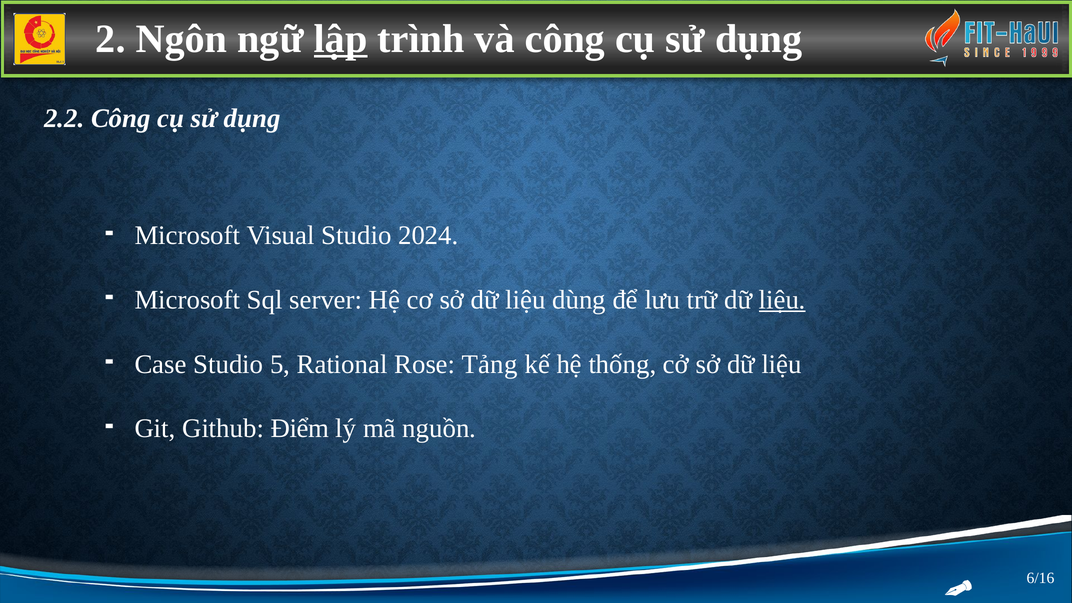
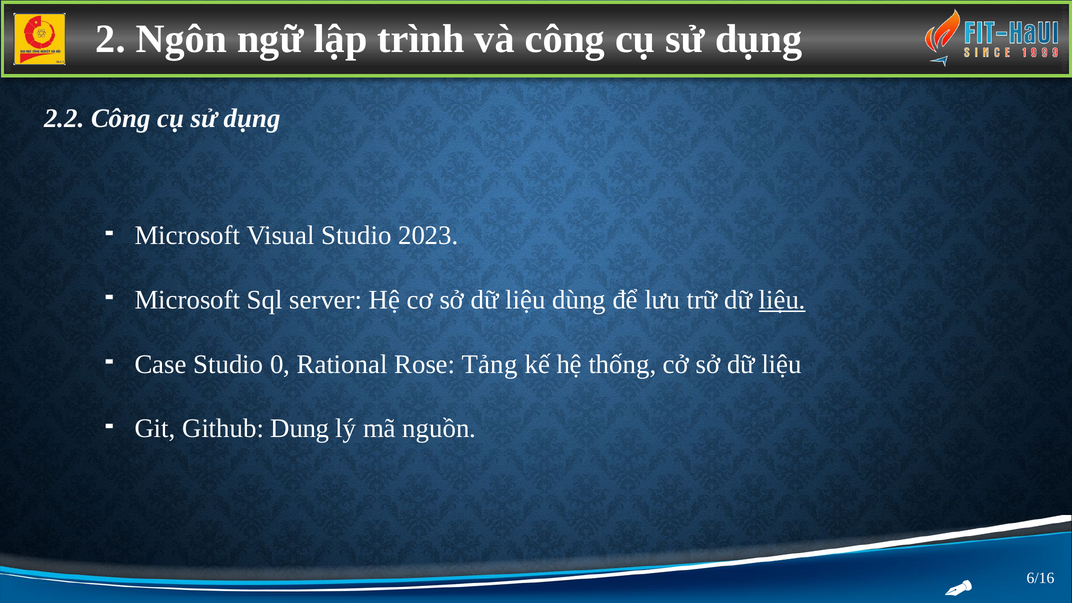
lập underline: present -> none (341, 39)
2024: 2024 -> 2023 (428, 236)
5: 5 -> 0 (280, 364)
Điểm: Điểm -> Dung (300, 428)
